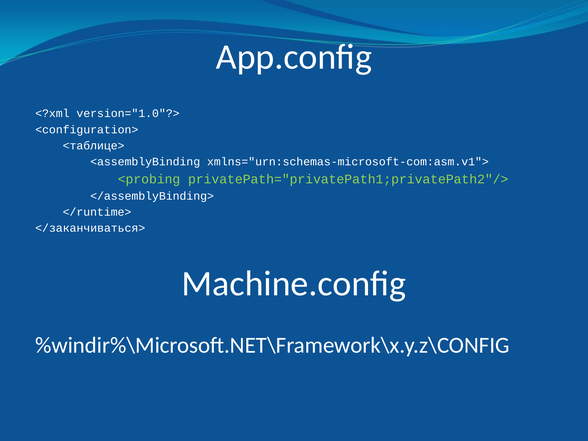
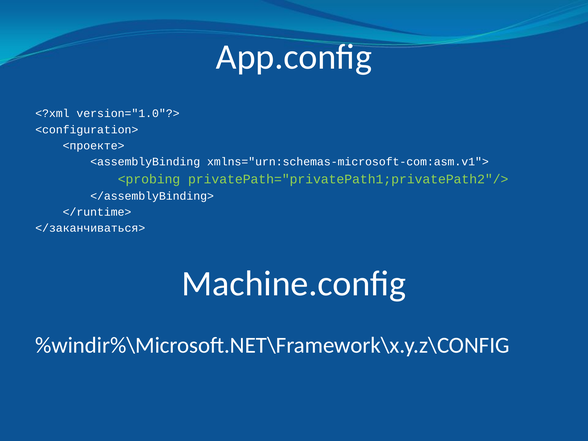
<таблице>: <таблице> -> <проекте> (94, 146)
